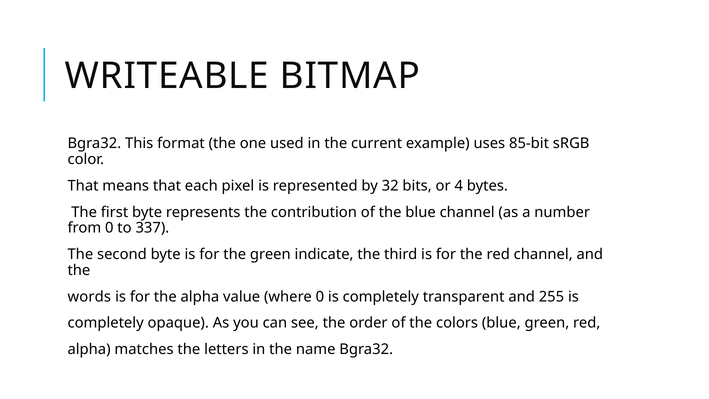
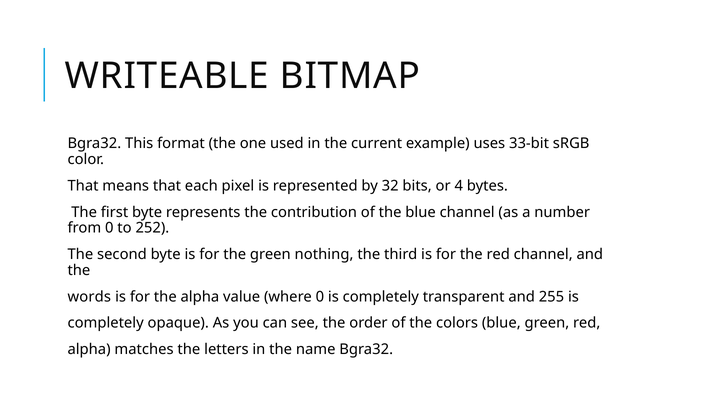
85-bit: 85-bit -> 33-bit (529, 143)
337: 337 -> 252 (152, 228)
indicate: indicate -> nothing (324, 254)
